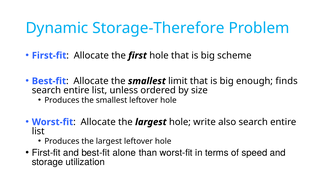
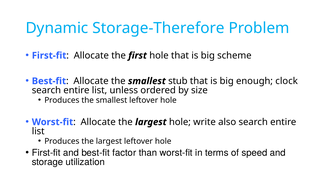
limit: limit -> stub (178, 81)
finds: finds -> clock (287, 81)
alone: alone -> factor (124, 153)
